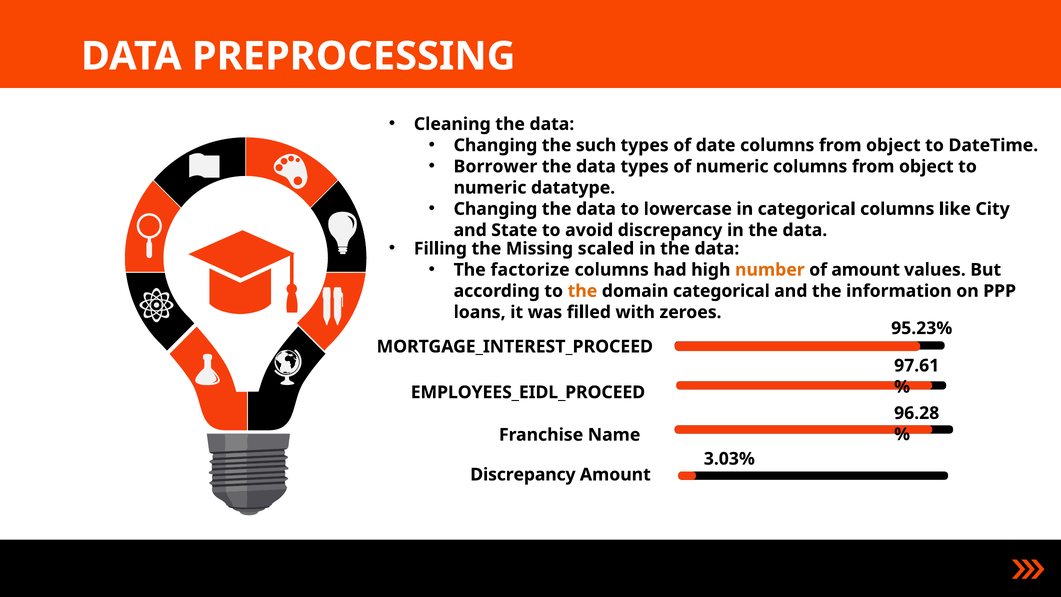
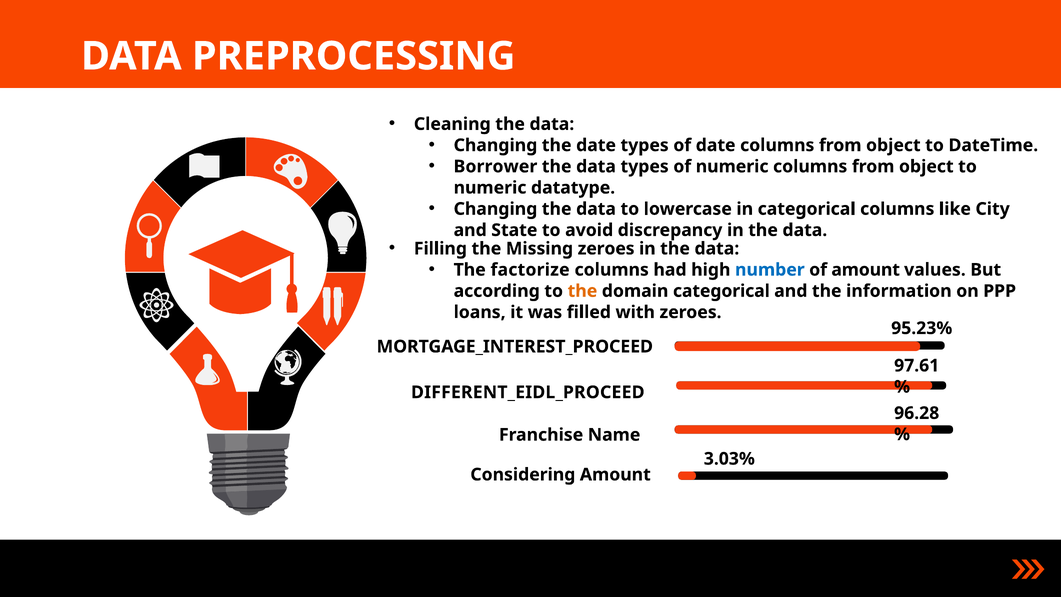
the such: such -> date (596, 145)
Missing scaled: scaled -> zeroes (606, 249)
number colour: orange -> blue (770, 270)
EMPLOYEES_EIDL_PROCEED: EMPLOYEES_EIDL_PROCEED -> DIFFERENT_EIDL_PROCEED (528, 392)
Discrepancy: Discrepancy -> Considering (523, 474)
